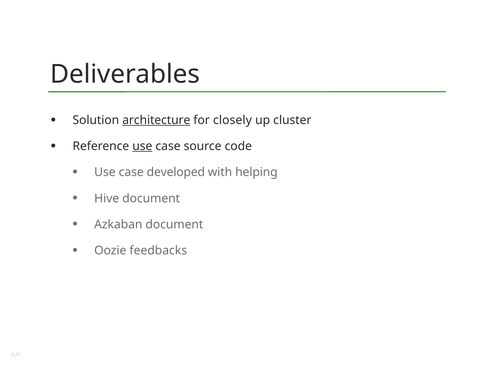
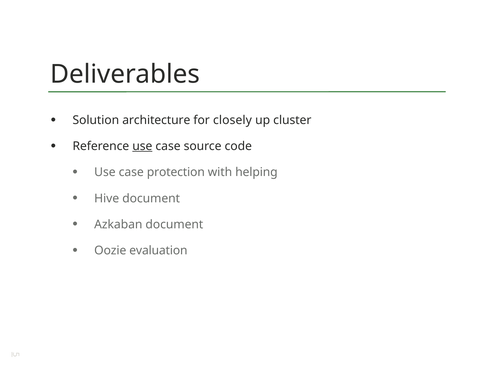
architecture underline: present -> none (156, 120)
developed: developed -> protection (176, 172)
feedbacks: feedbacks -> evaluation (158, 250)
